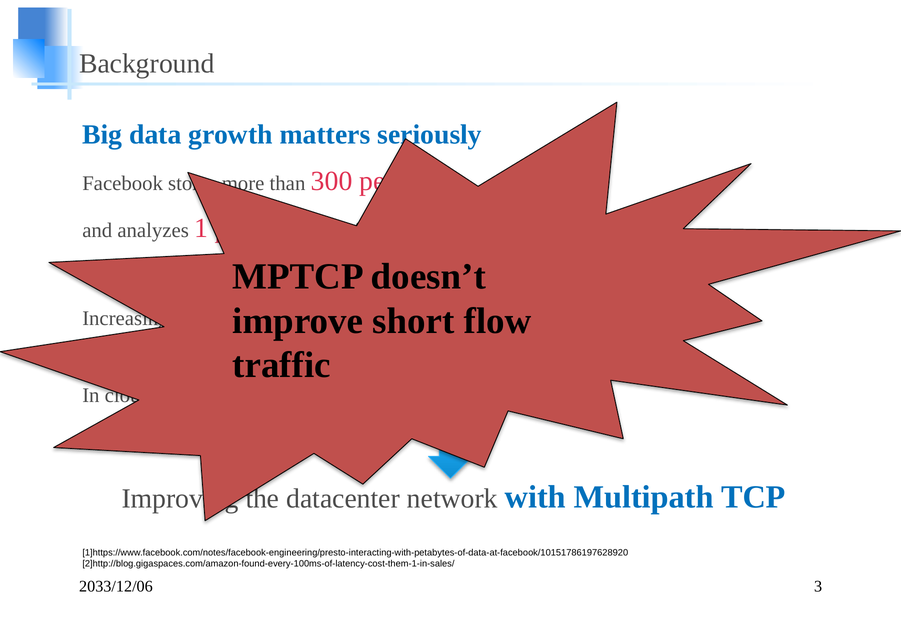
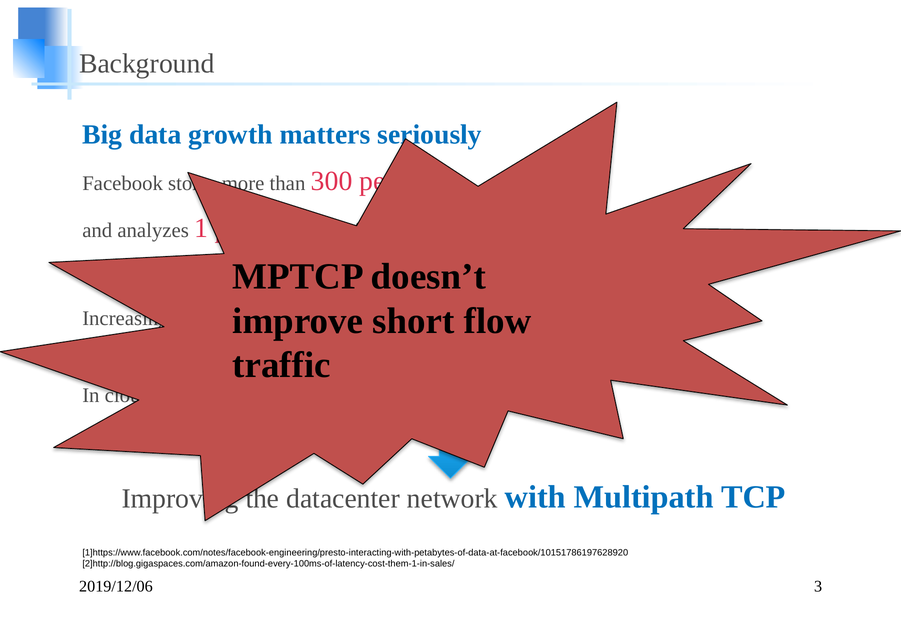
2033/12/06: 2033/12/06 -> 2019/12/06 (116, 587)
